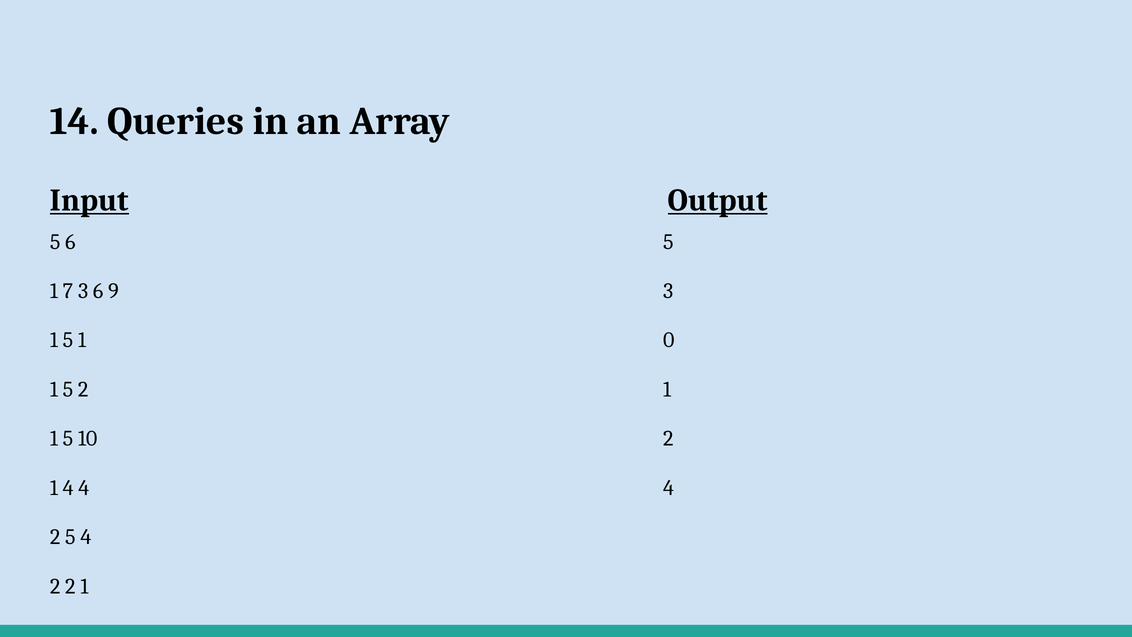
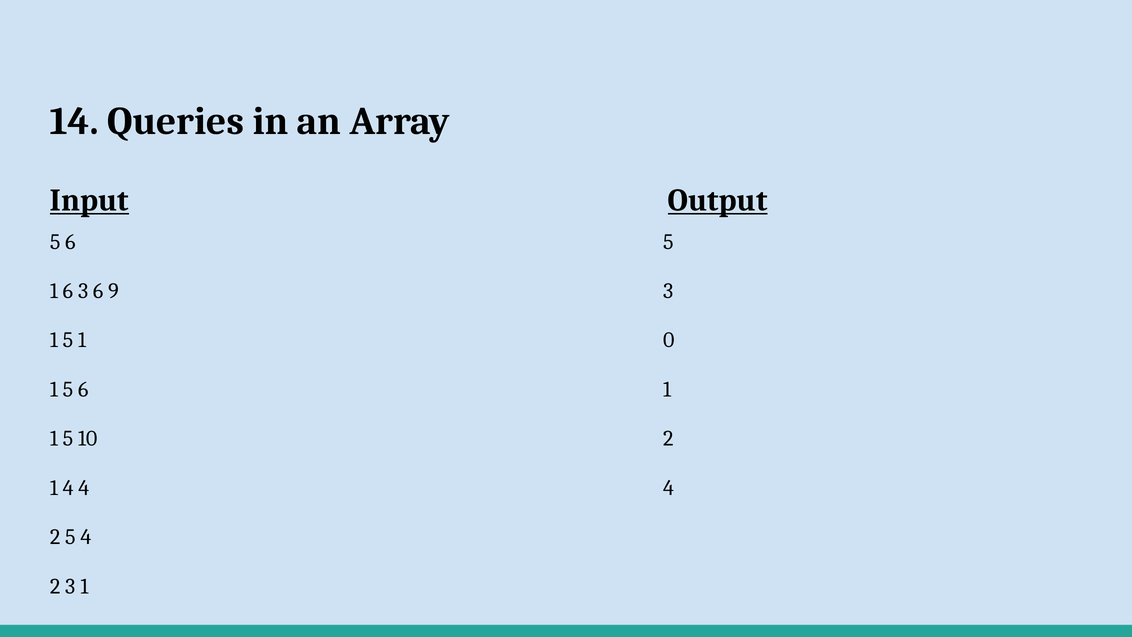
1 7: 7 -> 6 (68, 291)
1 5 2: 2 -> 6 (83, 389)
2 2: 2 -> 3 (70, 586)
